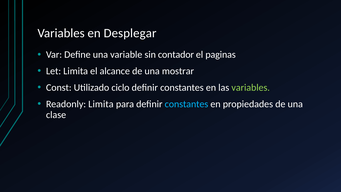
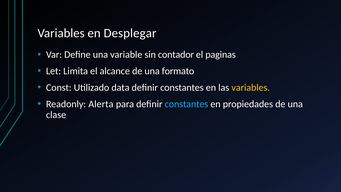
mostrar: mostrar -> formato (178, 71)
ciclo: ciclo -> data (120, 87)
variables colour: light green -> yellow (251, 87)
Readonly Limita: Limita -> Alerta (101, 104)
